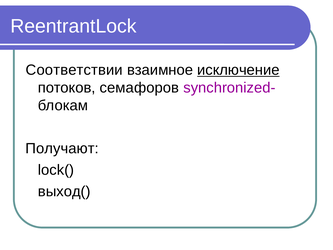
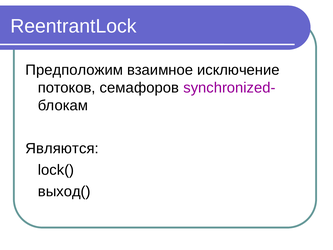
Соответствии: Соответствии -> Предположим (74, 70)
исключение underline: present -> none (238, 70)
Получают: Получают -> Являются (62, 148)
